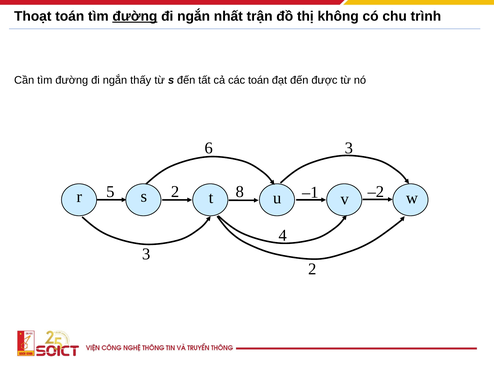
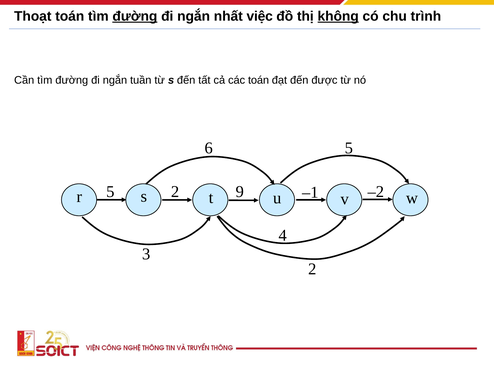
trận: trận -> việc (260, 16)
không underline: none -> present (338, 16)
thấy: thấy -> tuần (141, 80)
6 3: 3 -> 5 (349, 148)
8: 8 -> 9 (240, 191)
